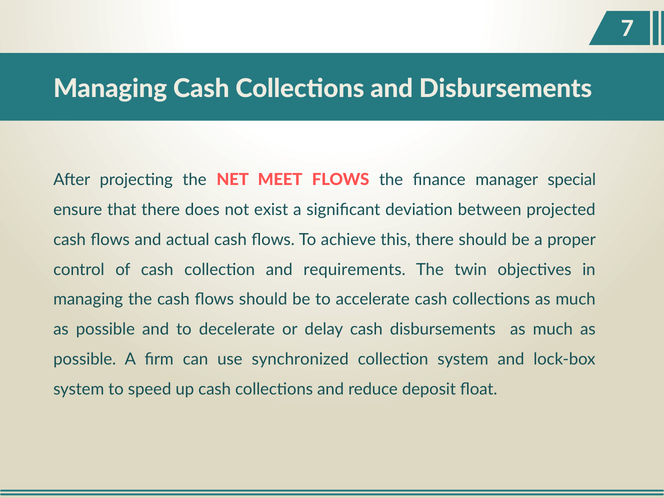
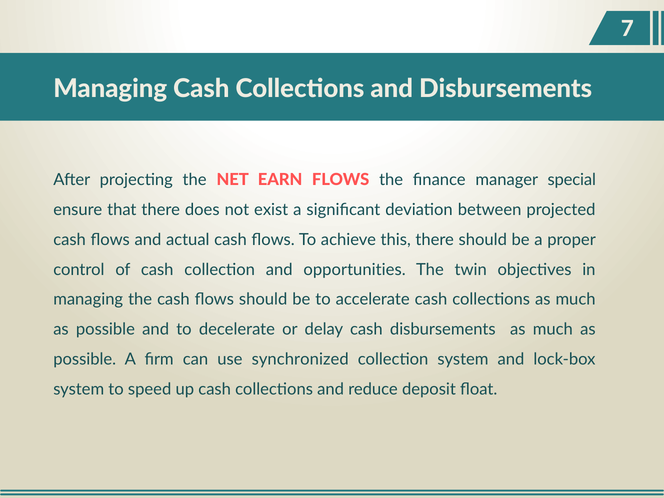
MEET: MEET -> EARN (280, 180)
requirements: requirements -> opportunities (355, 270)
